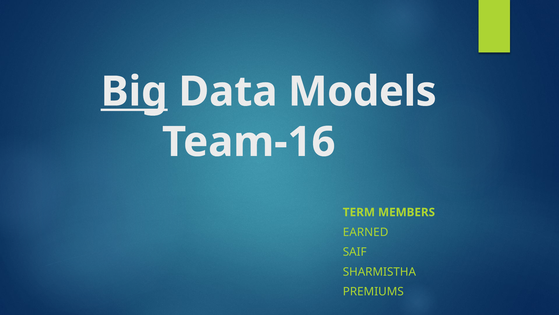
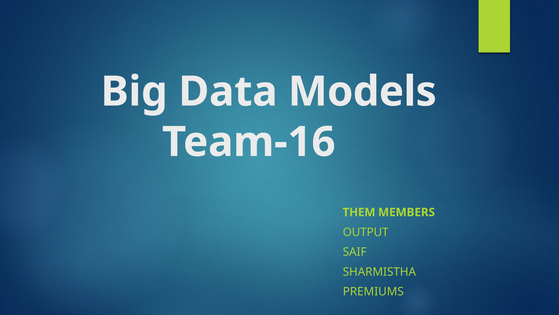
Big underline: present -> none (134, 92)
TERM: TERM -> THEM (359, 212)
EARNED: EARNED -> OUTPUT (366, 232)
